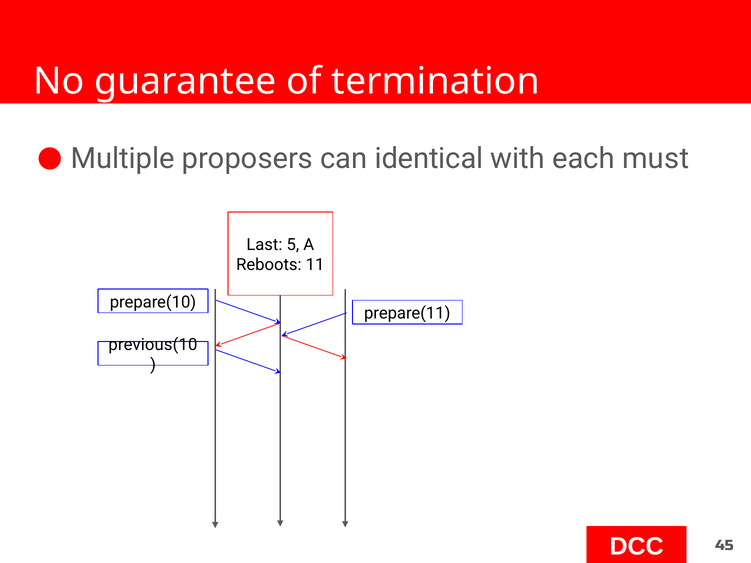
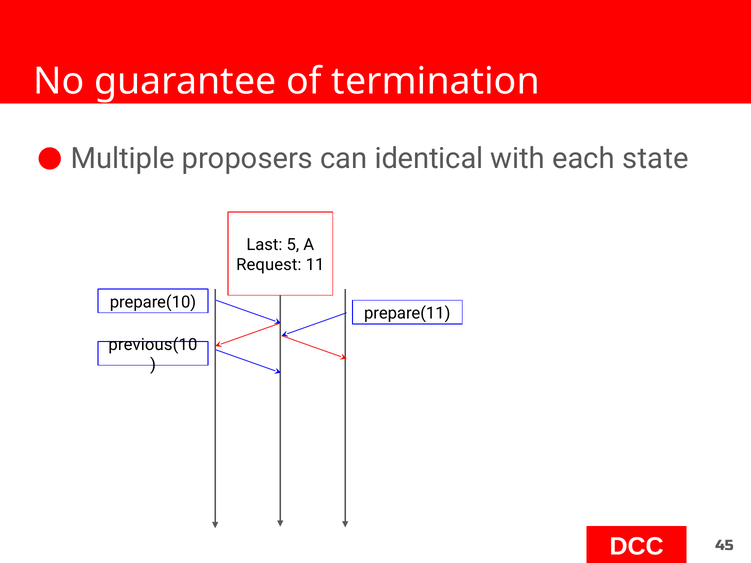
must: must -> state (656, 159)
Reboots: Reboots -> Request (269, 265)
